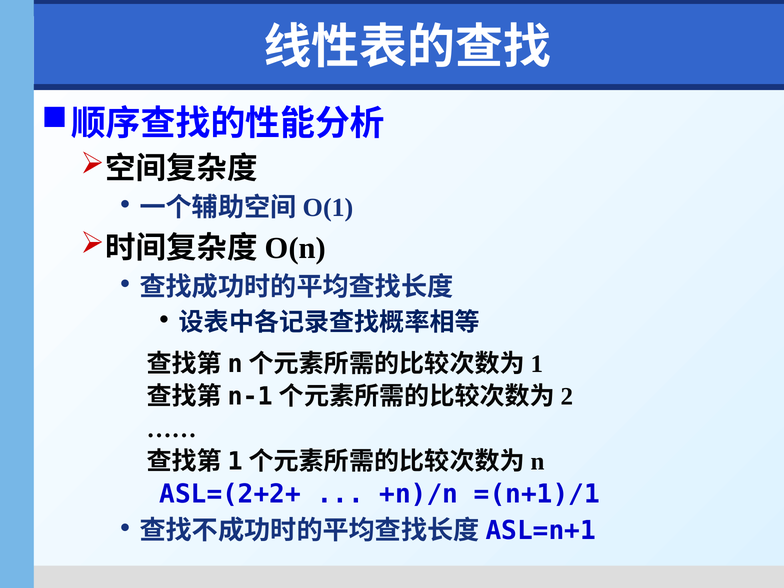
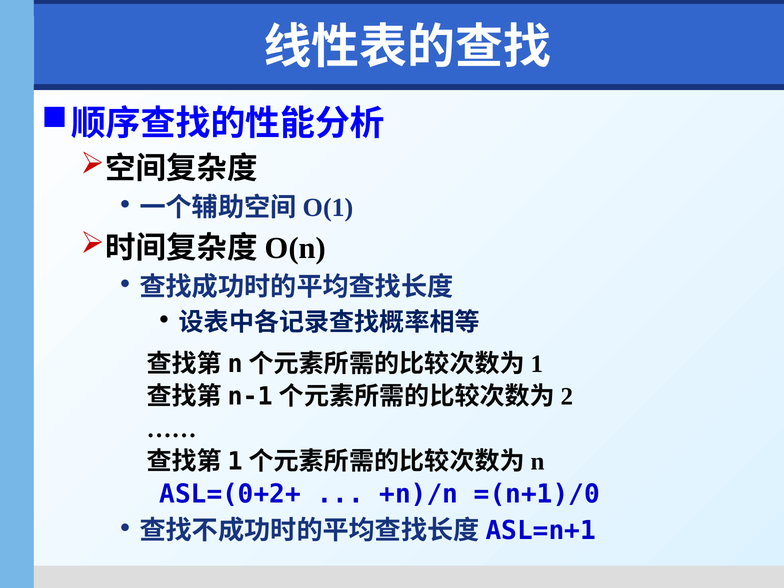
ASL=(2+2+: ASL=(2+2+ -> ASL=(0+2+ (230, 494)
=(n+1)/1: =(n+1)/1 -> =(n+1)/0 (537, 494)
